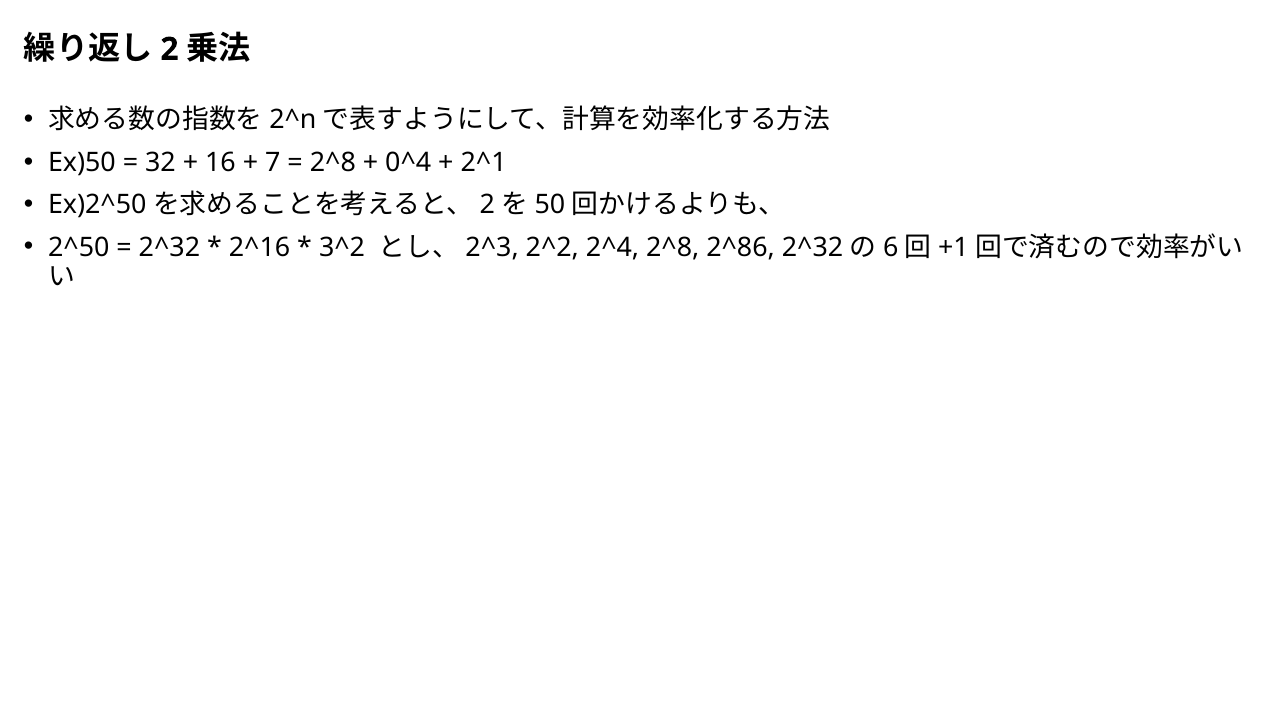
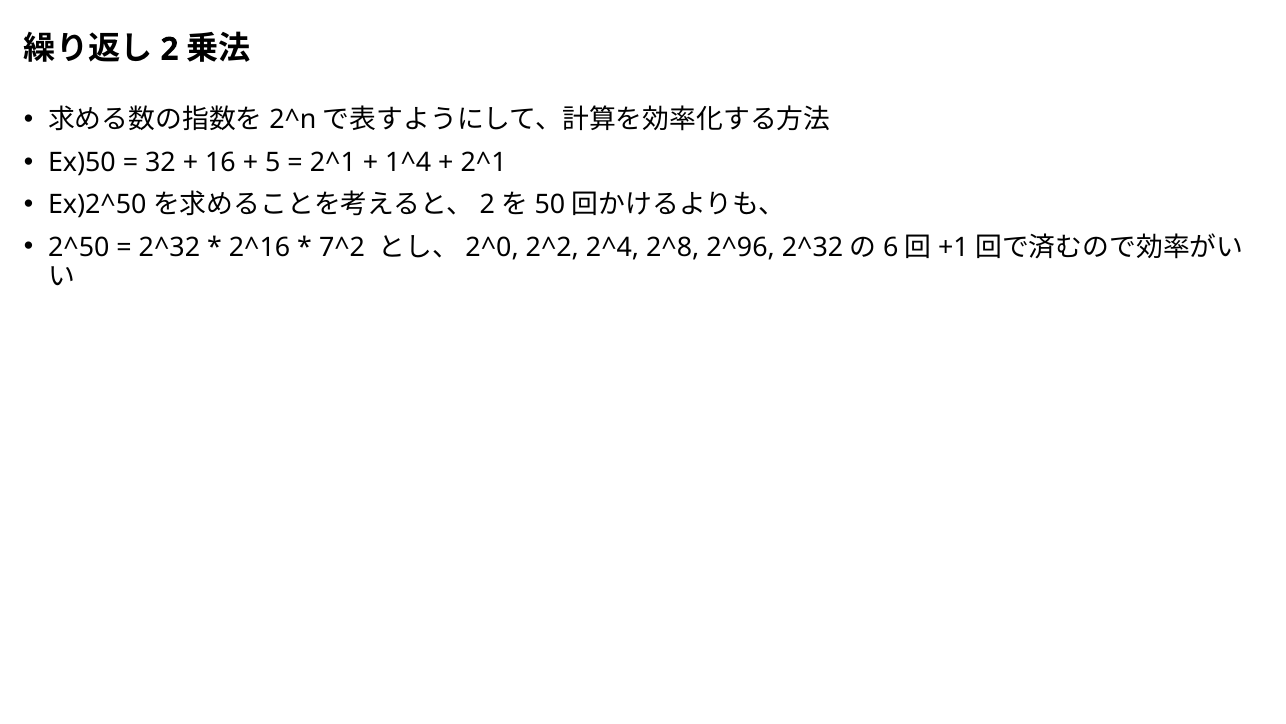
7: 7 -> 5 (273, 162)
2^8: 2^8 -> 2^1 (333, 162)
0^4: 0^4 -> 1^4 (408, 162)
3^2: 3^2 -> 7^2 (342, 247)
2^3: 2^3 -> 2^0 (492, 247)
2^86: 2^86 -> 2^96 (741, 247)
